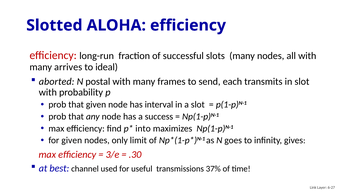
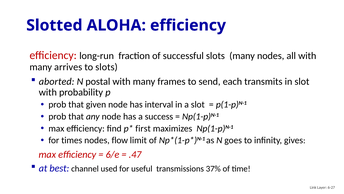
to ideal: ideal -> slots (106, 67)
into: into -> first (143, 128)
for given: given -> times (72, 140)
only: only -> flow (120, 140)
3/e: 3/e -> 6/e (112, 154)
.30: .30 -> .47 (135, 154)
